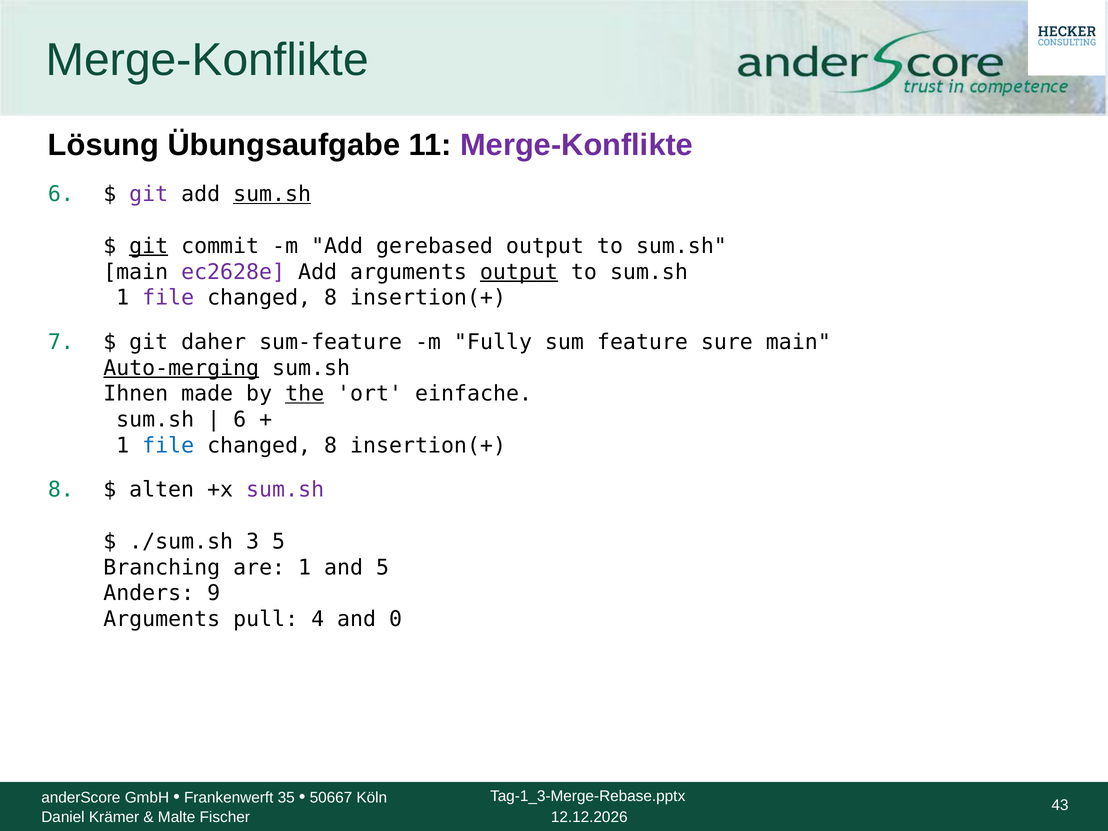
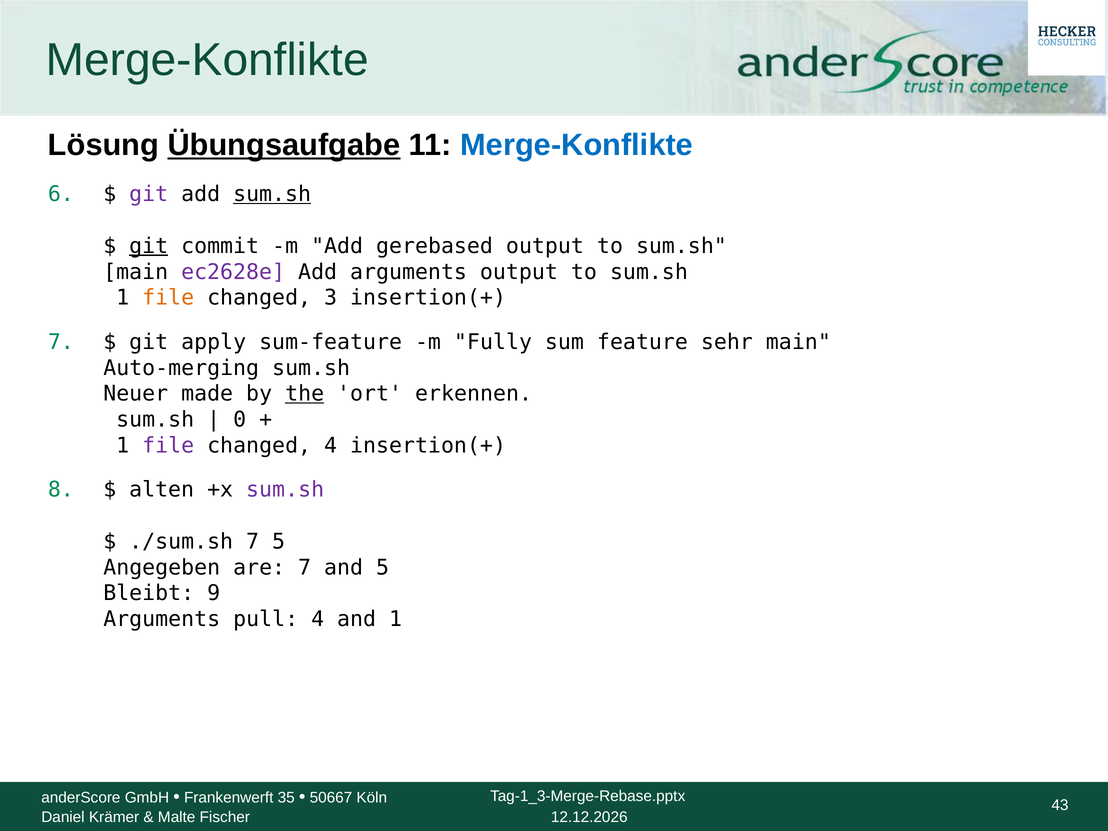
Übungsaufgabe underline: none -> present (284, 145)
Merge-Konflikte colour: purple -> blue (577, 145)
output underline: present -> none (519, 272)
file colour: purple -> orange (168, 298)
8: 8 -> 3 (331, 298)
daher: daher -> apply (214, 342)
sure: sure -> sehr (727, 342)
Auto-merging underline: present -> none (181, 368)
Ihnen: Ihnen -> Neuer (136, 394)
einfache: einfache -> erkennen (474, 394)
6: 6 -> 0 (240, 420)
file colour: blue -> purple (168, 446)
8: 8 -> 4 (331, 446)
./sum.sh 3: 3 -> 7 (253, 542)
Branching: Branching -> Angegeben (162, 567)
are 1: 1 -> 7 (305, 567)
Anders: Anders -> Bleibt (149, 593)
and 0: 0 -> 1 (396, 619)
